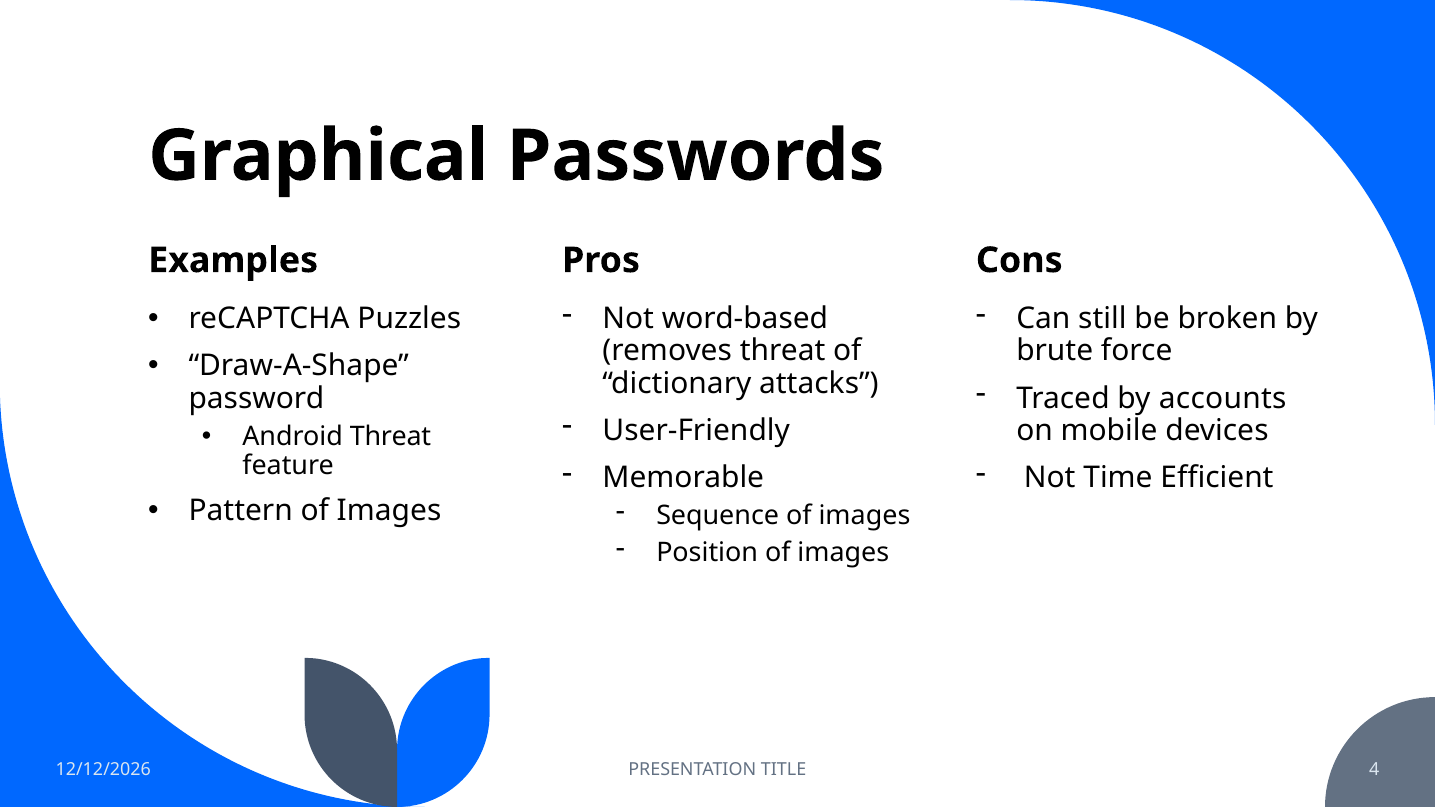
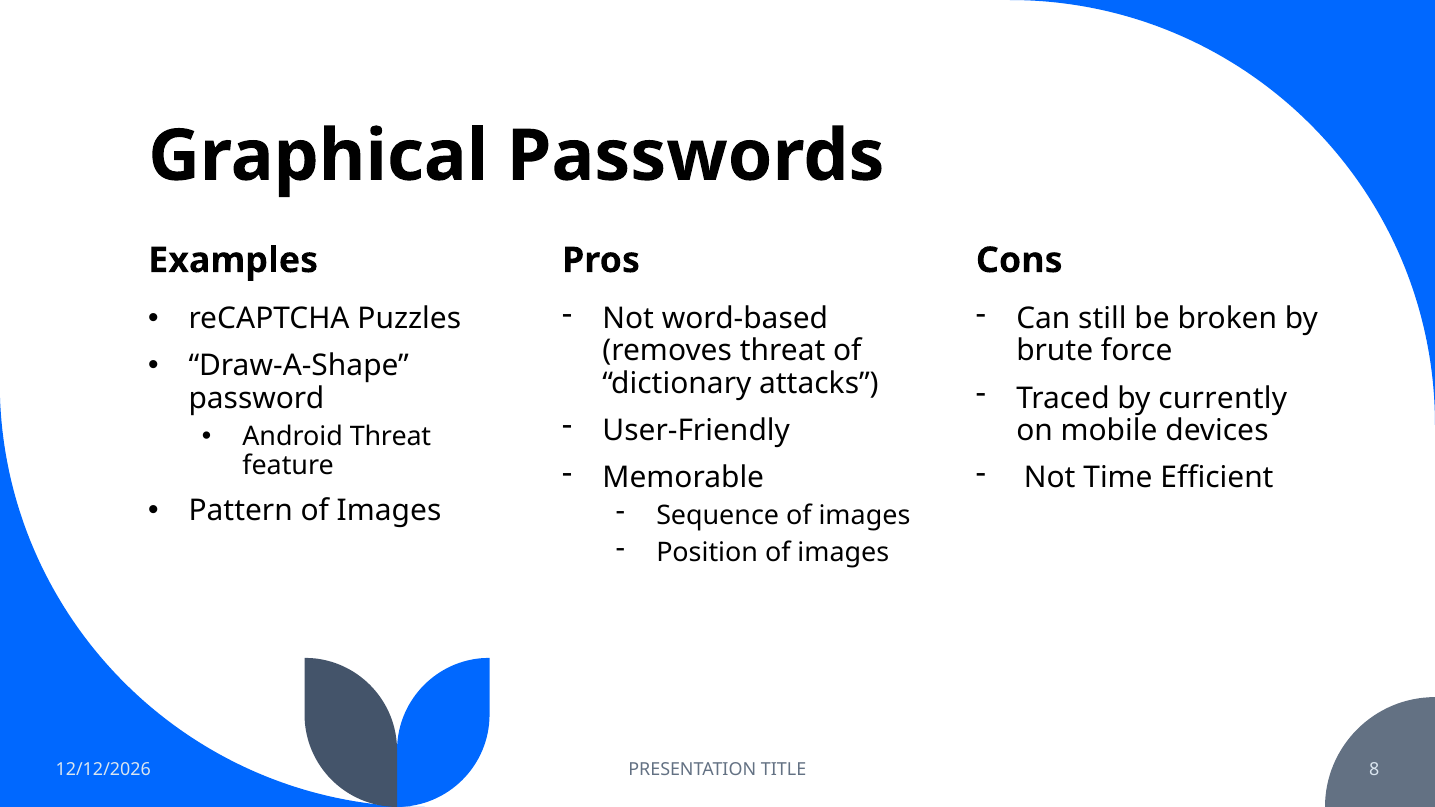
accounts: accounts -> currently (1223, 398)
4: 4 -> 8 (1374, 769)
